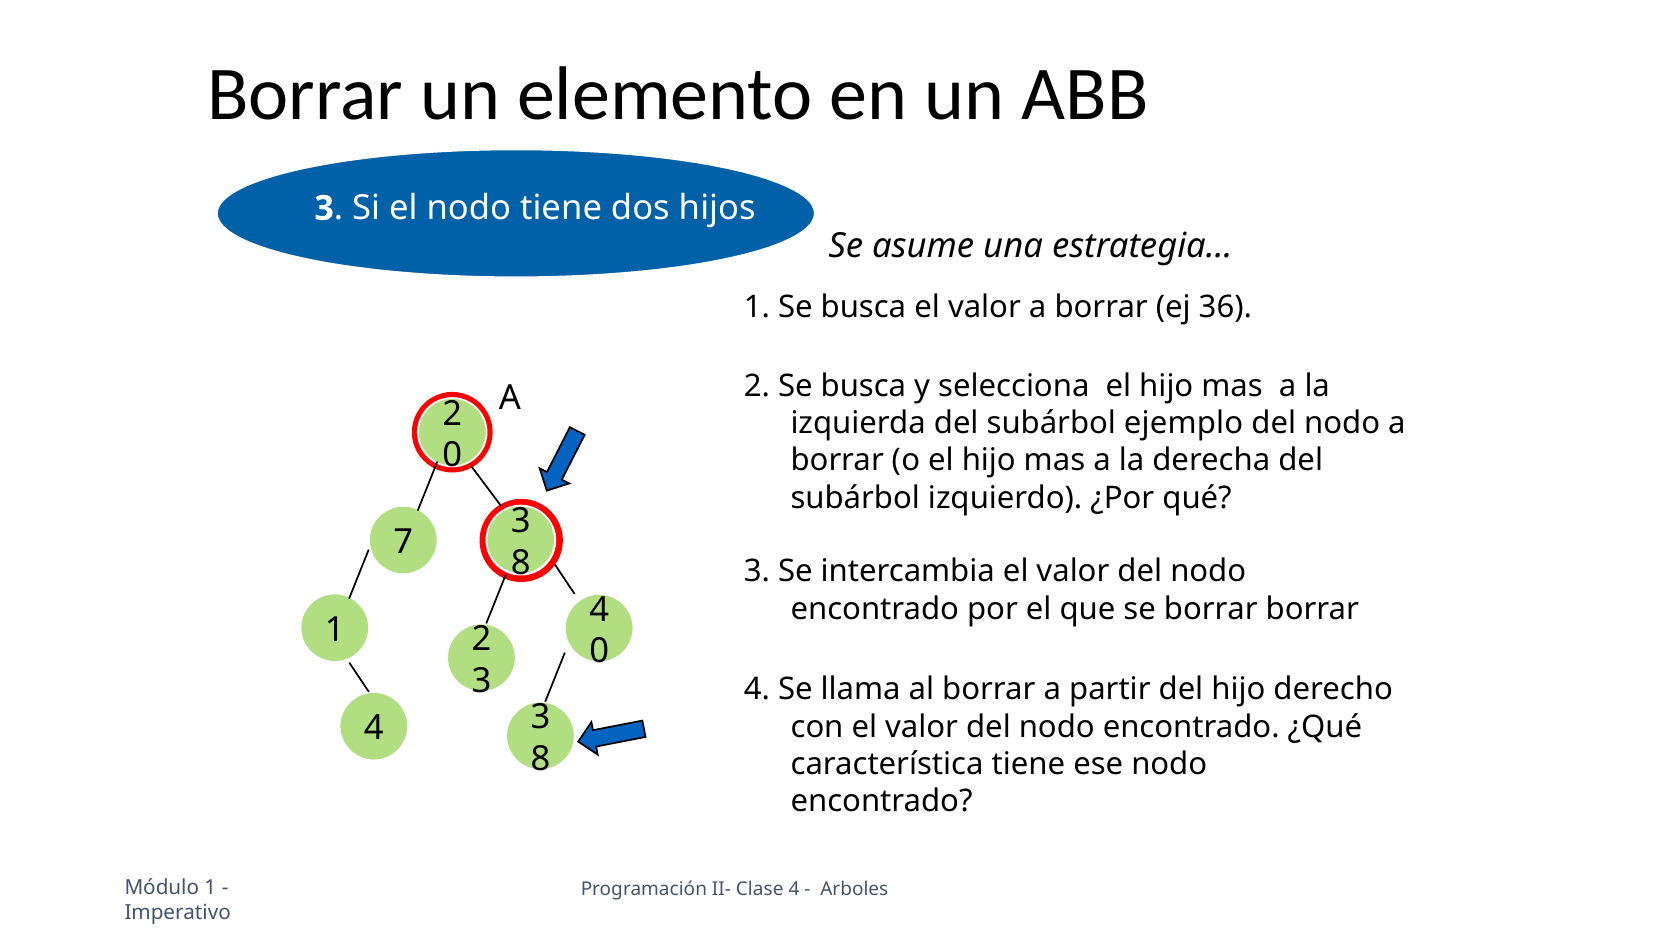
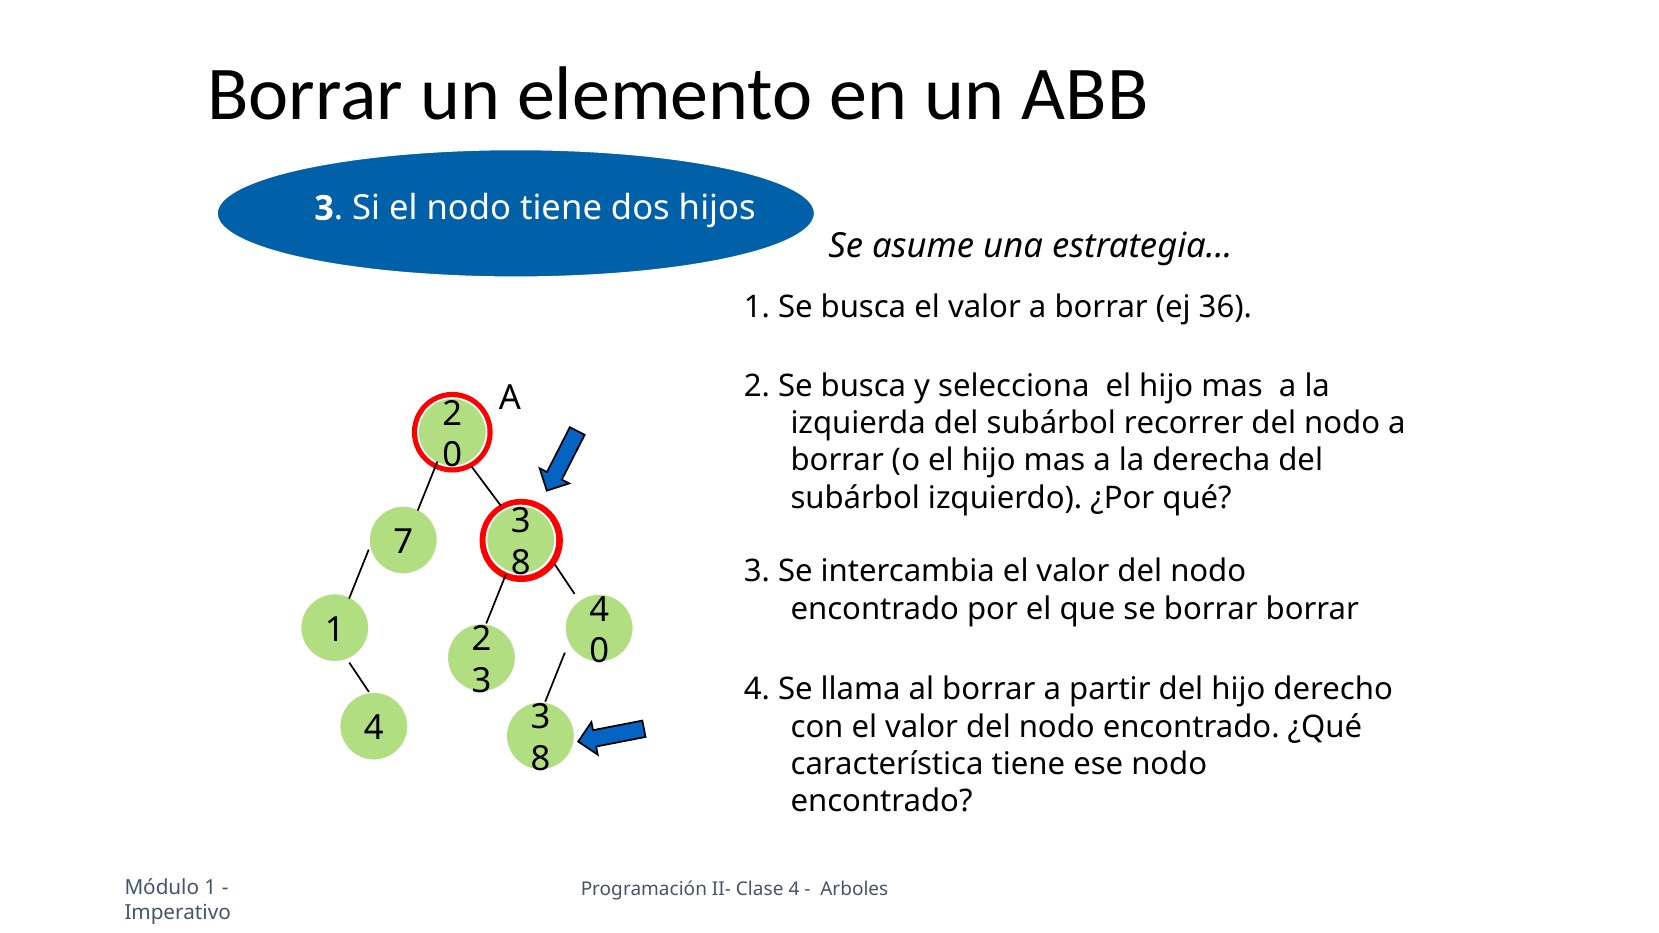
ejemplo: ejemplo -> recorrer (1184, 423)
